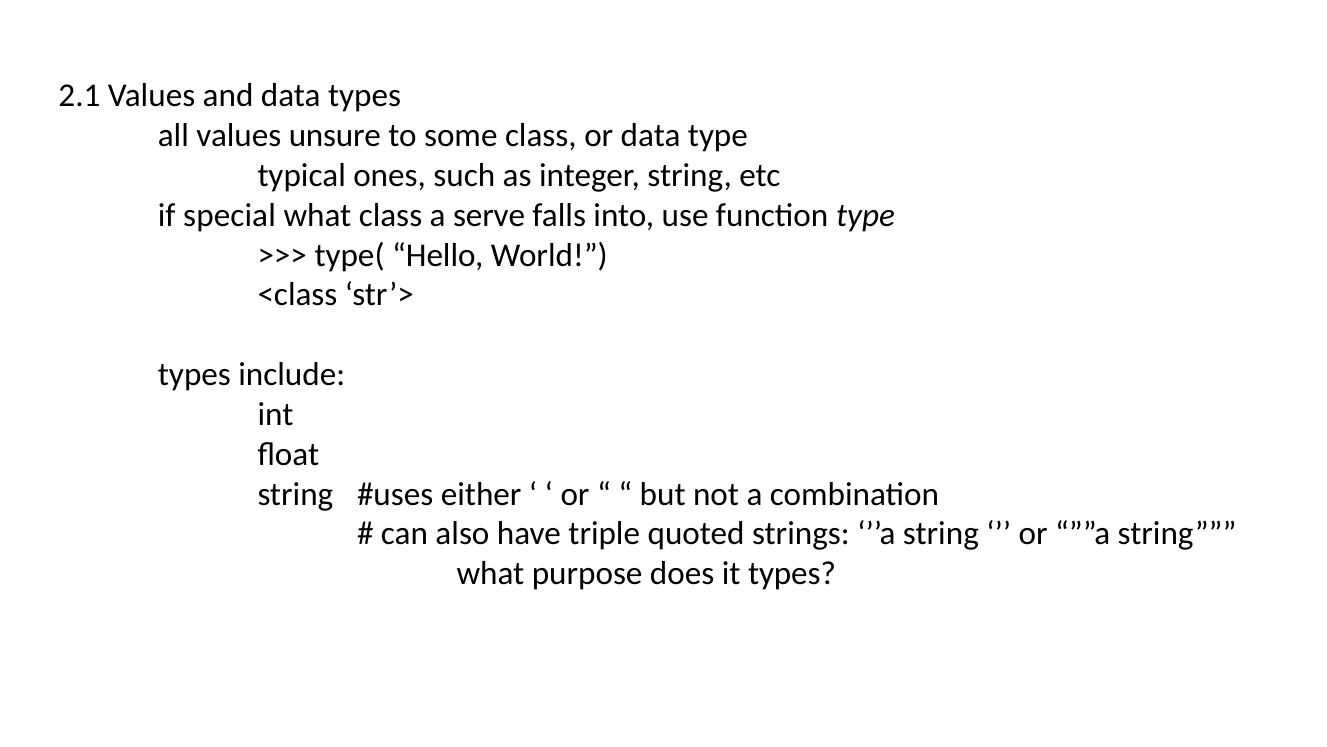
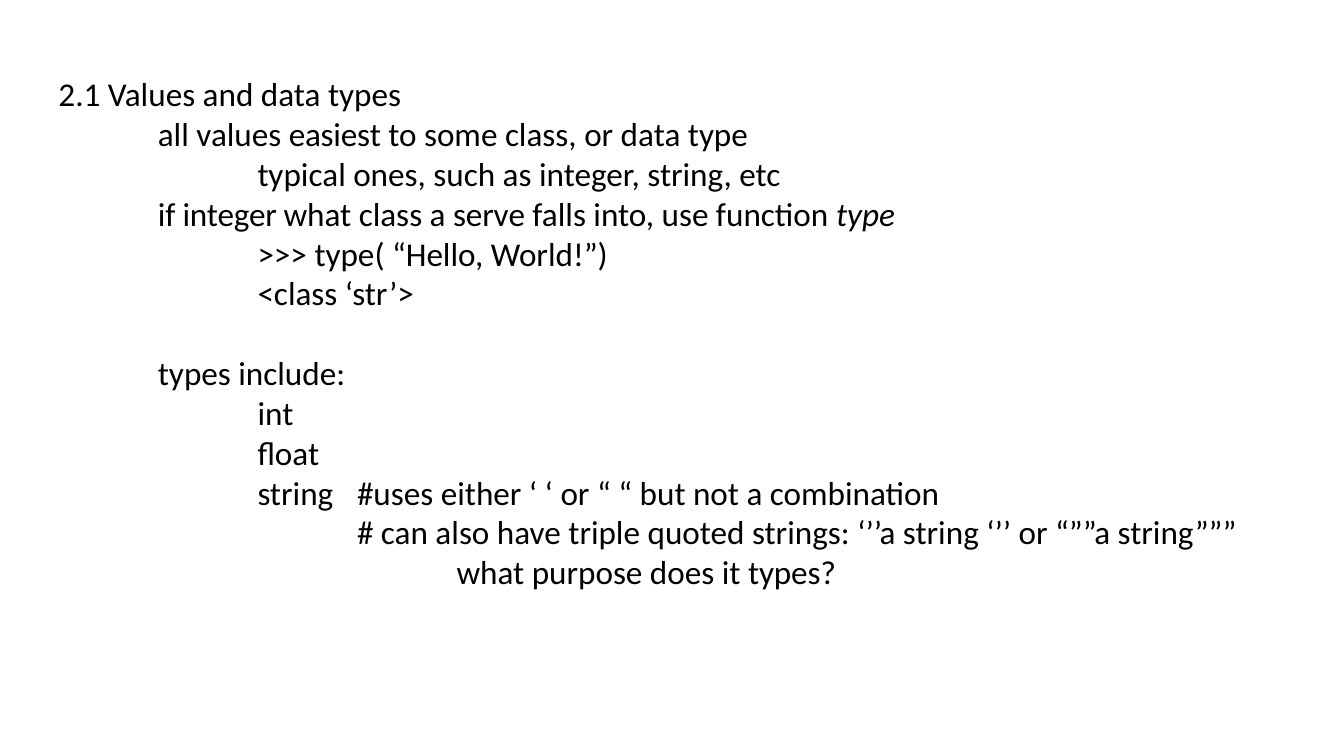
unsure: unsure -> easiest (335, 135)
if special: special -> integer (230, 215)
